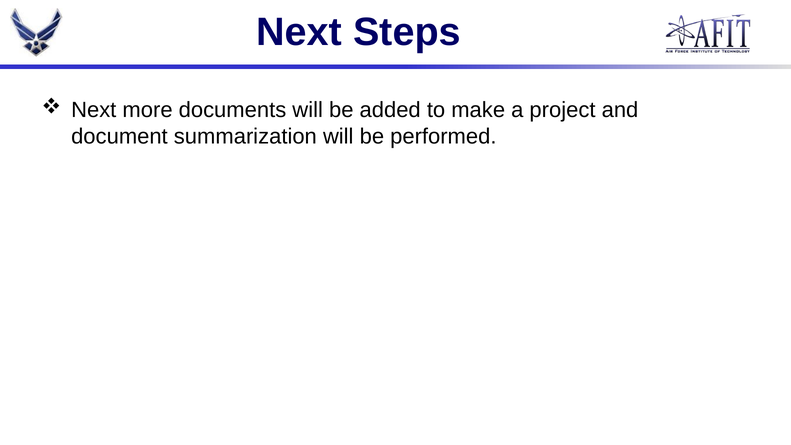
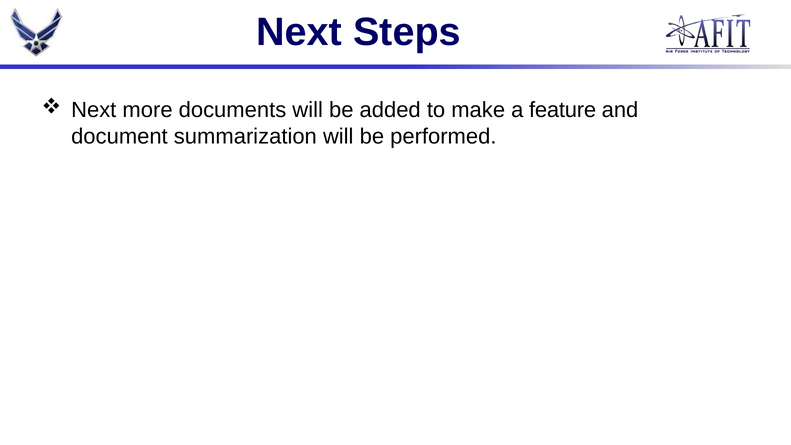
project: project -> feature (563, 110)
